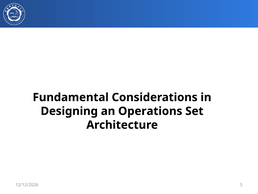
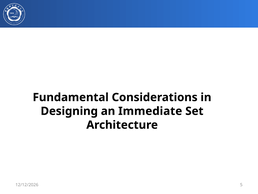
Operations: Operations -> Immediate (150, 111)
